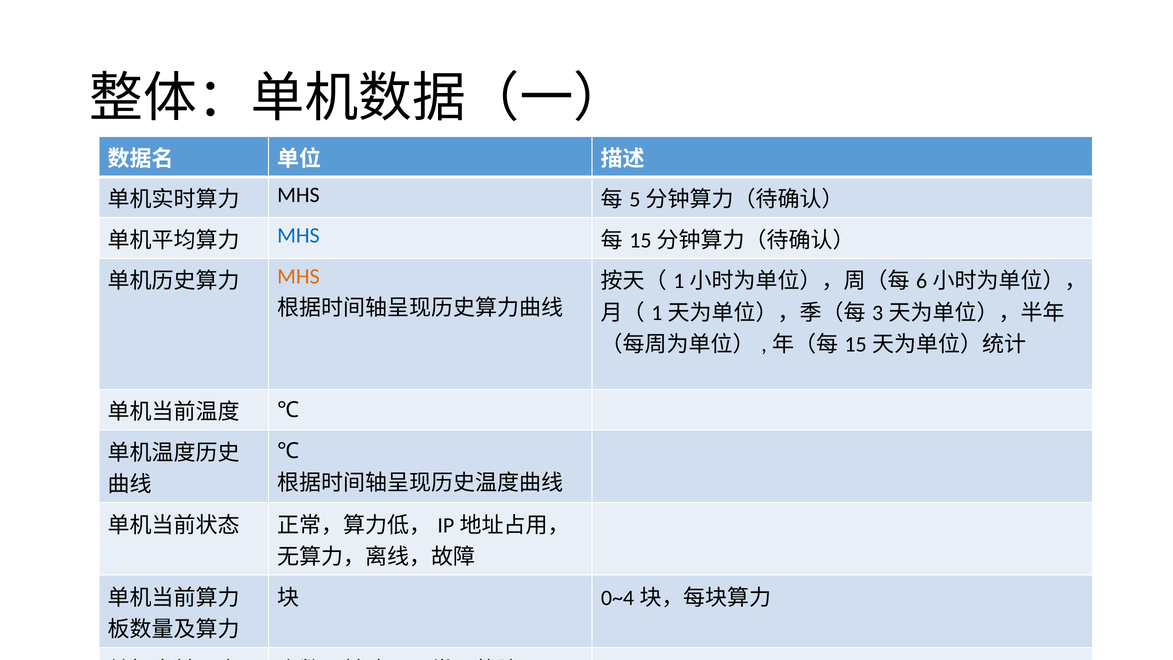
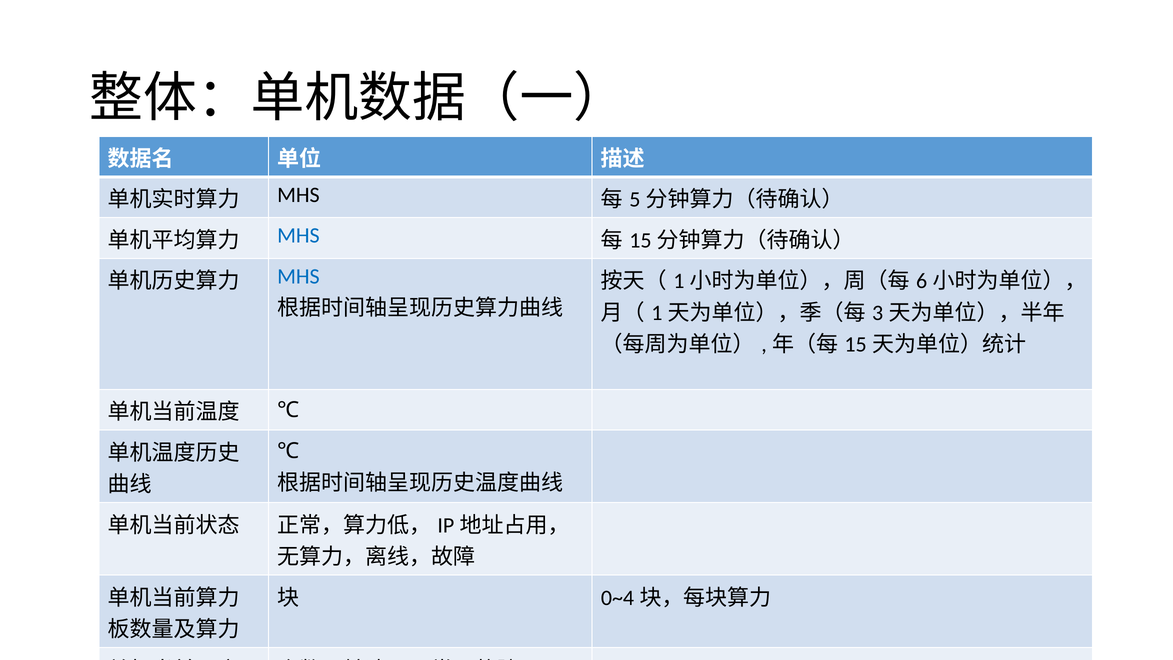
MHS colour: orange -> blue (298, 276)
